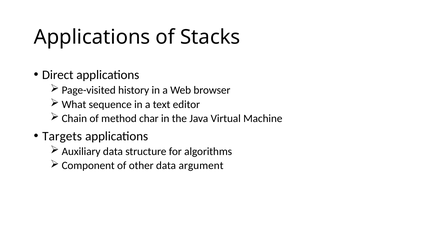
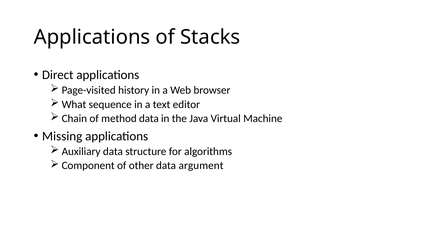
method char: char -> data (149, 119)
Targets: Targets -> Missing (62, 136)
